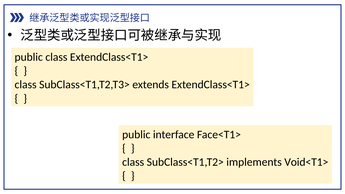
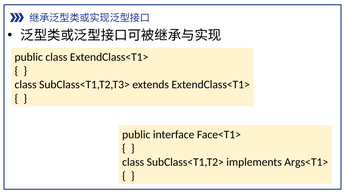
Void<T1>: Void<T1> -> Args<T1> (306, 162)
